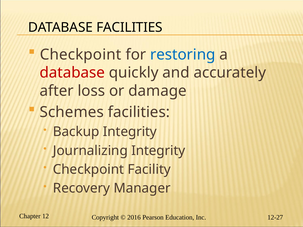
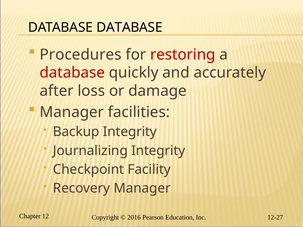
DATABASE FACILITIES: FACILITIES -> DATABASE (129, 27)
Checkpoint: Checkpoint -> Procedures (81, 55)
restoring colour: blue -> red (183, 55)
Schemes: Schemes -> Manager (72, 112)
